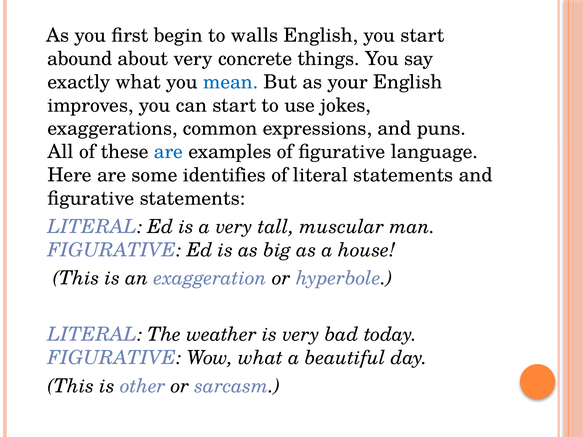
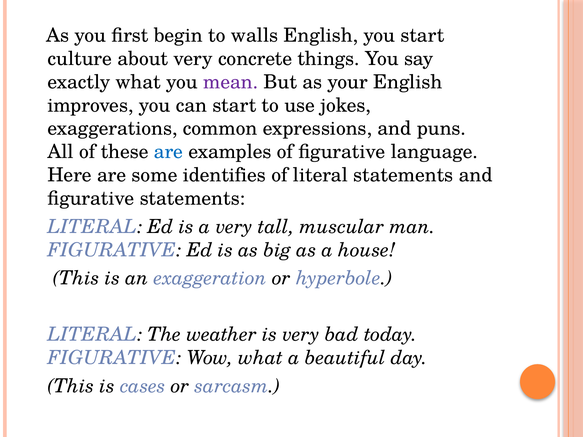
abound: abound -> culture (80, 59)
mean colour: blue -> purple (231, 82)
other: other -> cases (143, 386)
